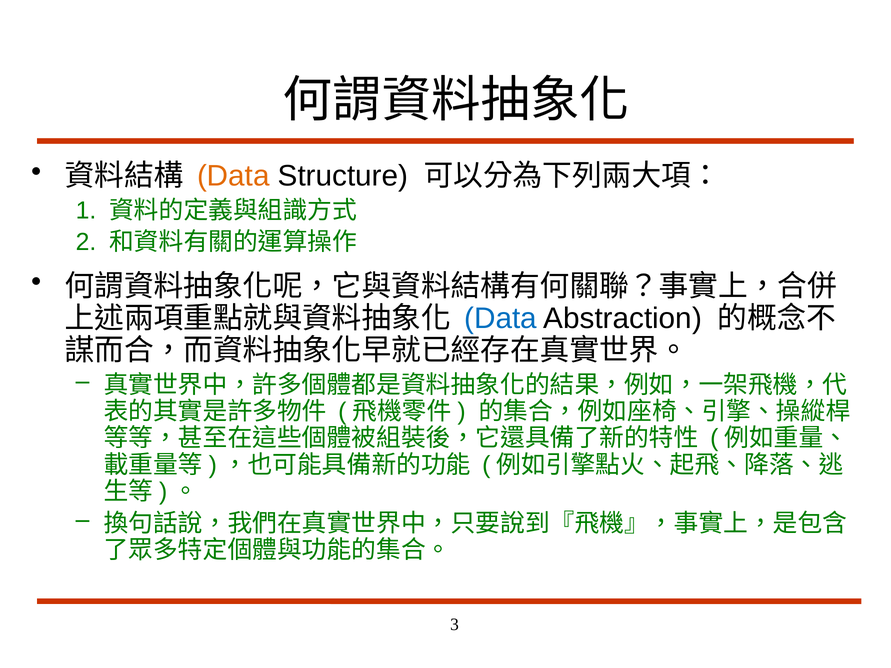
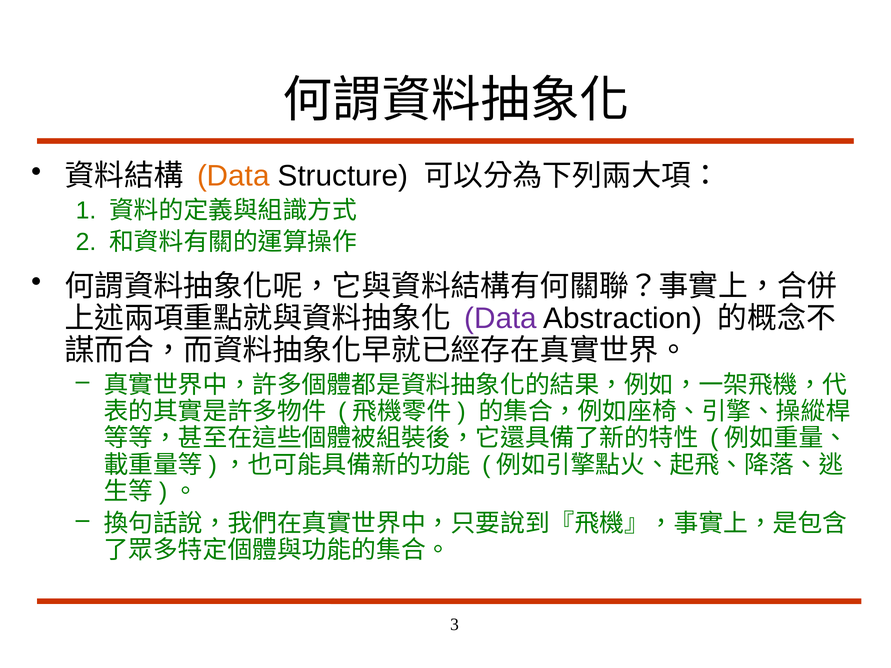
Data colour: blue -> purple (501, 319)
